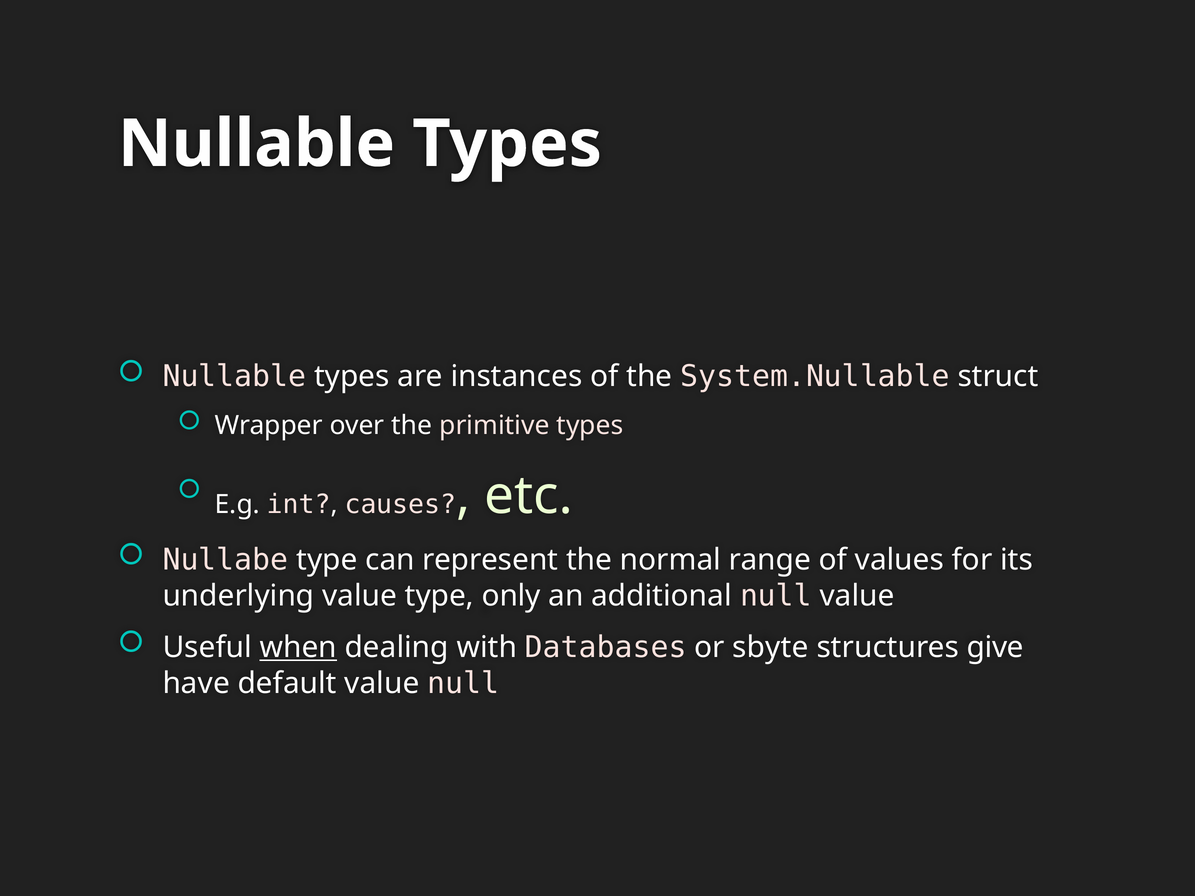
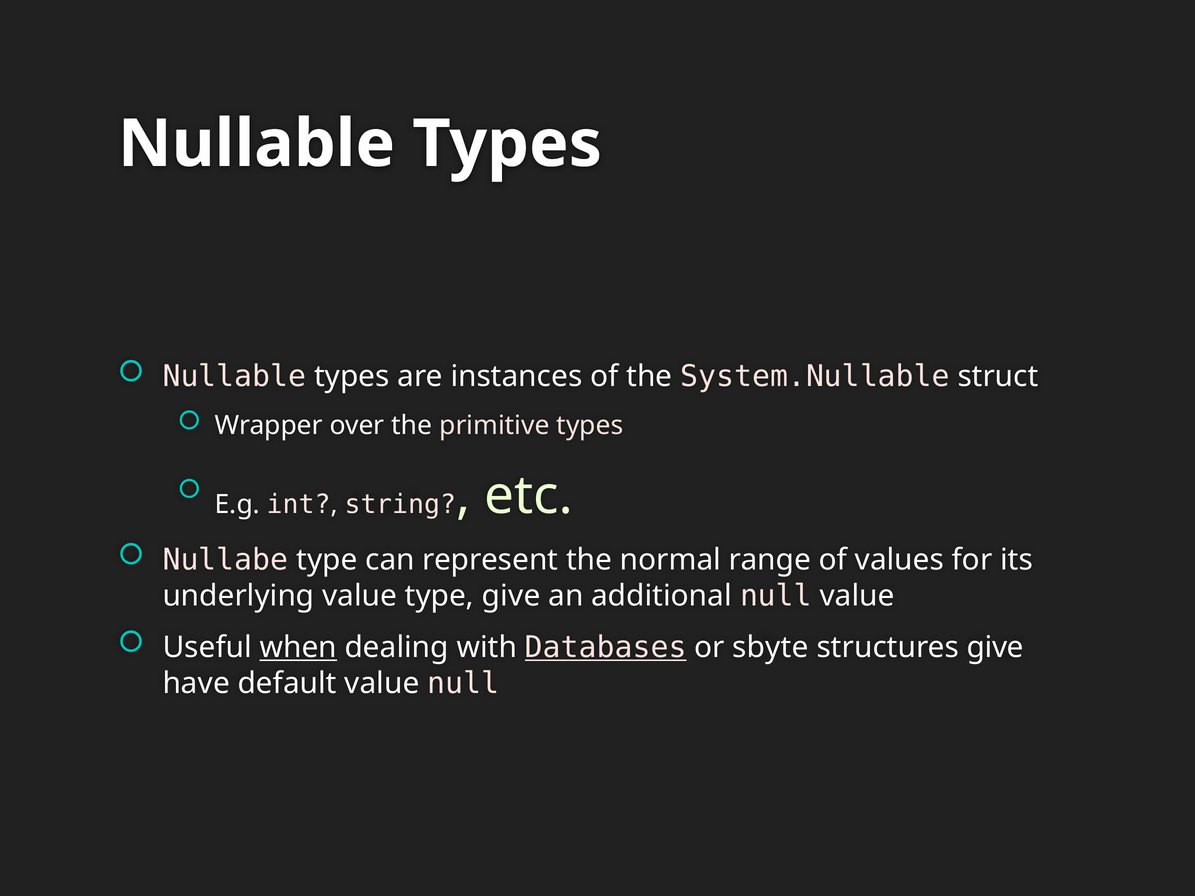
causes: causes -> string (400, 505)
type only: only -> give (511, 596)
Databases underline: none -> present (606, 648)
